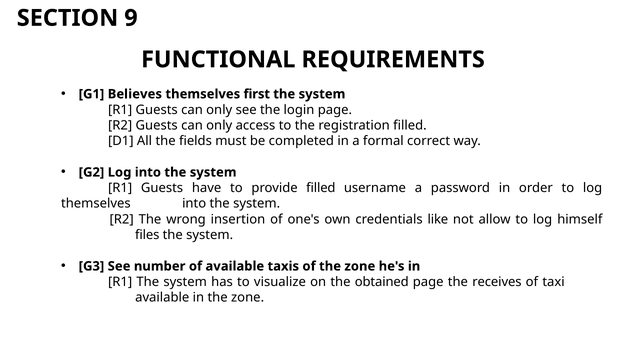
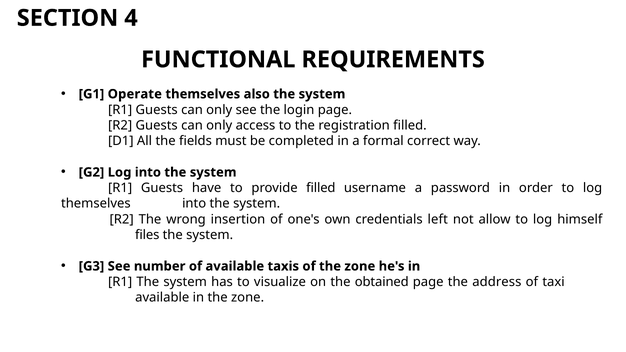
9: 9 -> 4 (131, 18)
Believes: Believes -> Operate (135, 94)
first: first -> also (257, 94)
like: like -> left (438, 219)
receives: receives -> address (497, 282)
